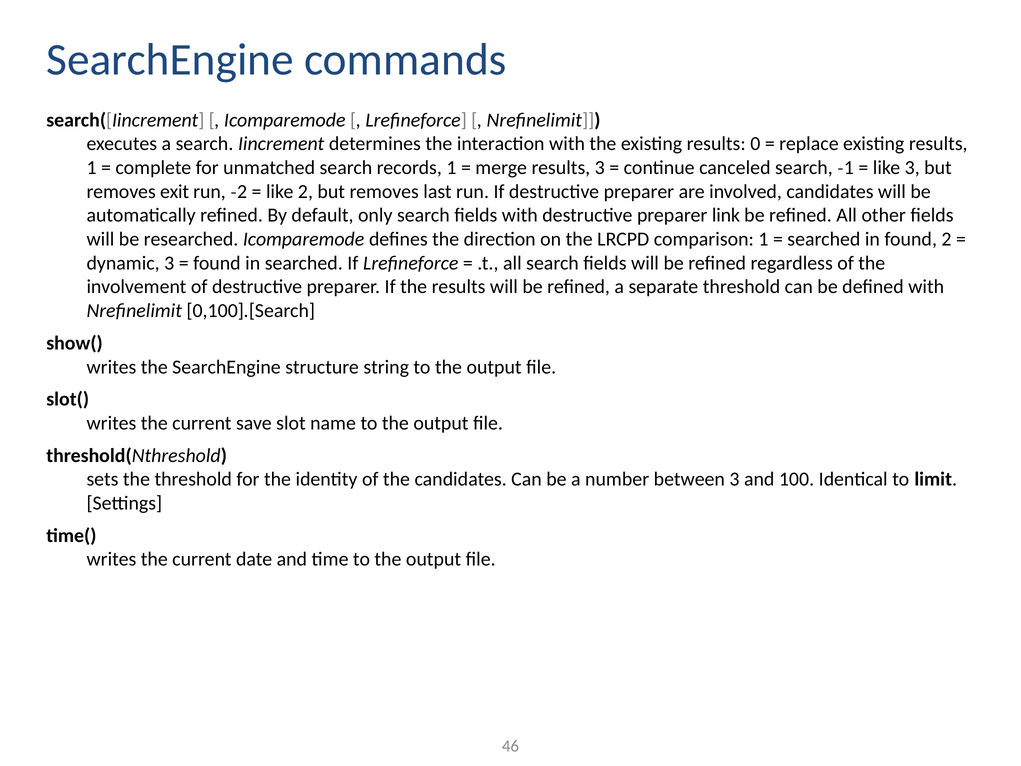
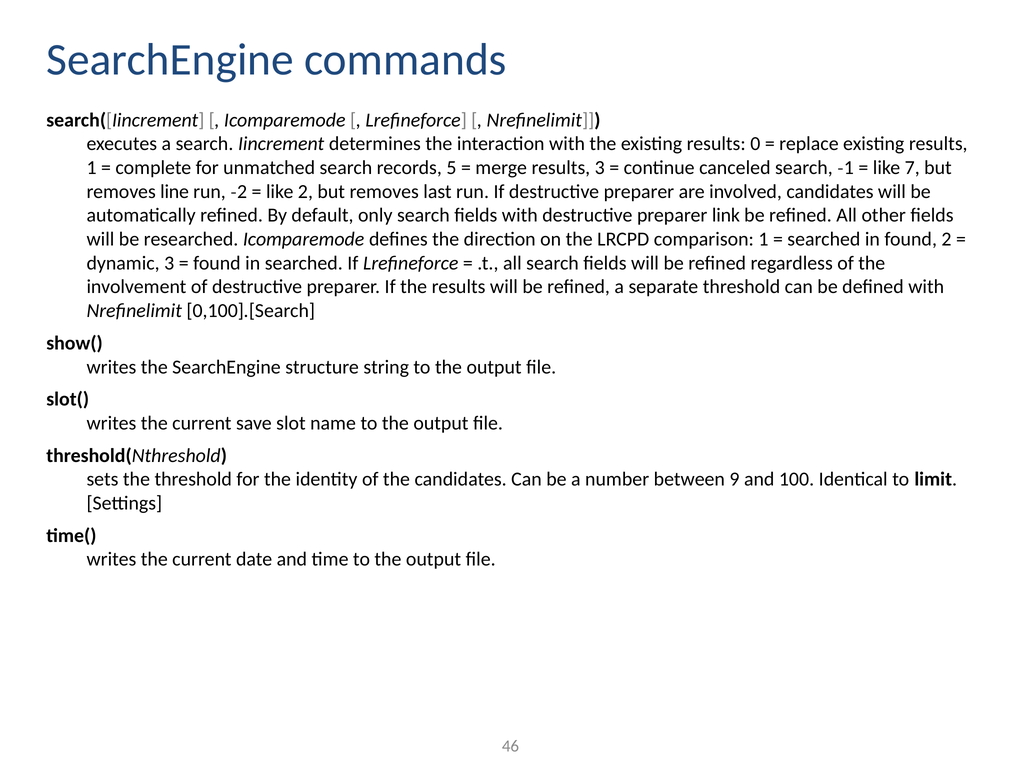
records 1: 1 -> 5 (451, 168)
like 3: 3 -> 7 (912, 168)
exit: exit -> line (175, 191)
between 3: 3 -> 9 (734, 479)
